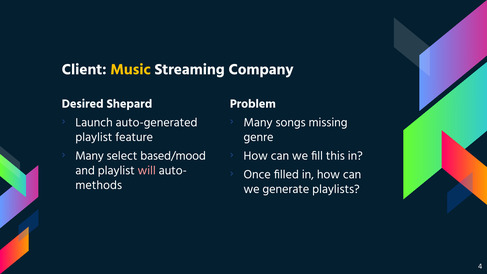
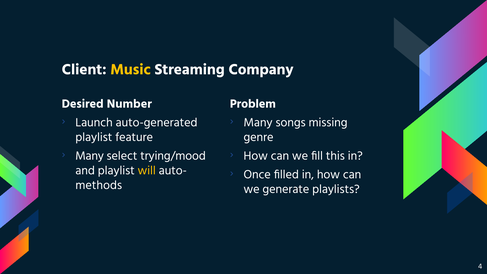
Shepard: Shepard -> Number (129, 104)
based/mood: based/mood -> trying/mood (173, 156)
will colour: pink -> yellow (147, 170)
